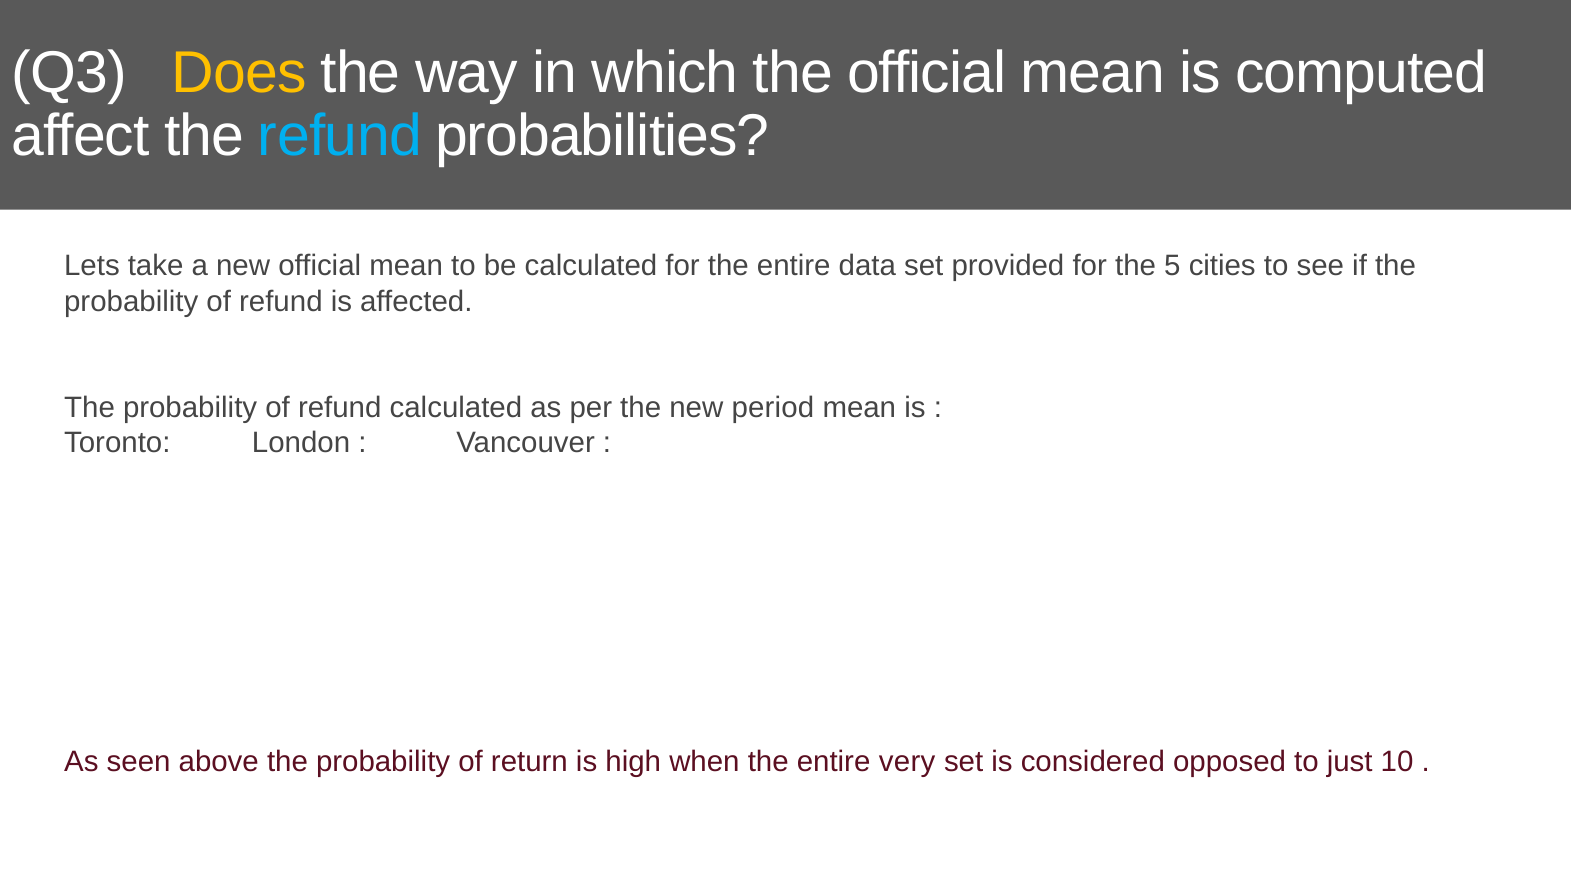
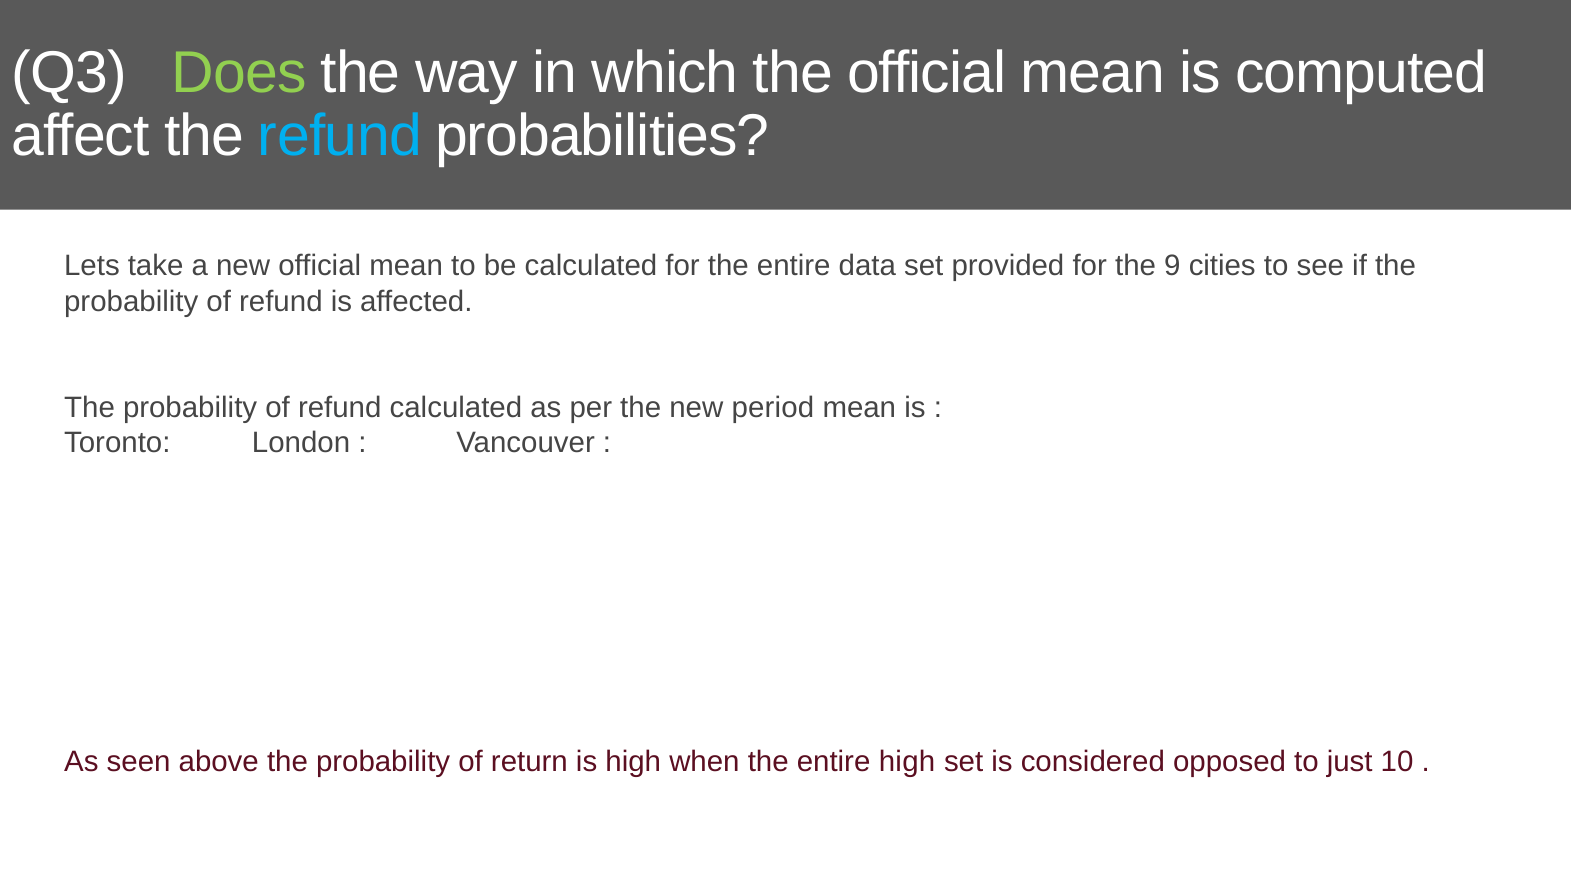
Does colour: yellow -> light green (239, 73)
5: 5 -> 9 (1172, 266)
entire very: very -> high (907, 761)
